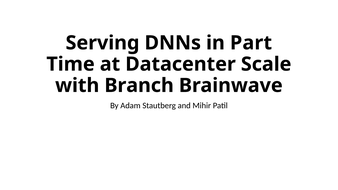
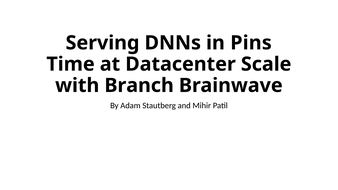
Part: Part -> Pins (251, 43)
